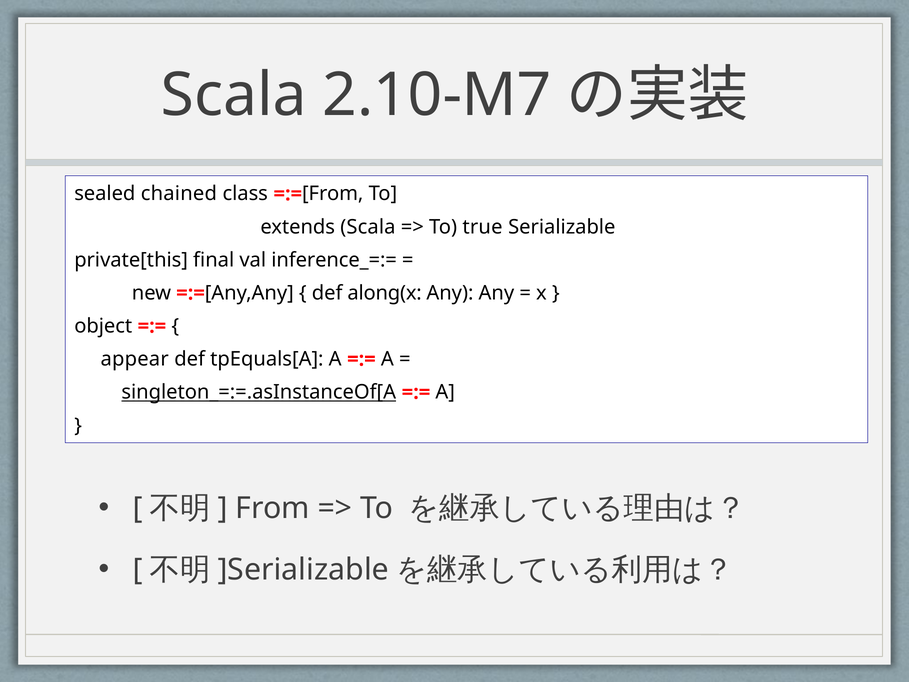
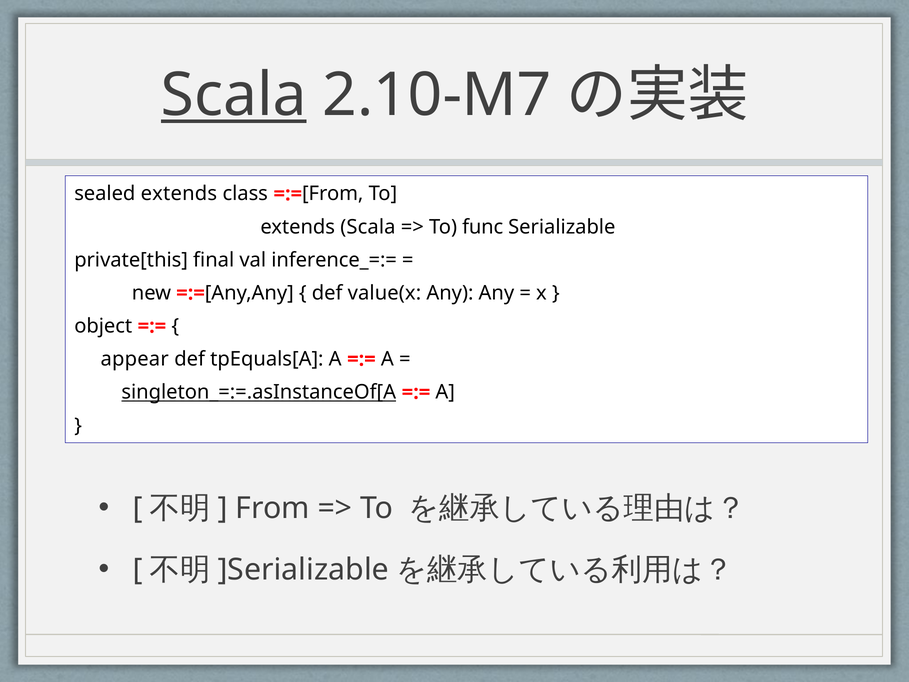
Scala underline: none -> present (234, 95)
sealed chained: chained -> extends (179, 194)
true: true -> func (483, 227)
along(x: along(x -> value(x (384, 293)
